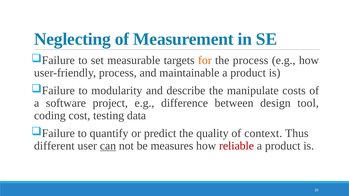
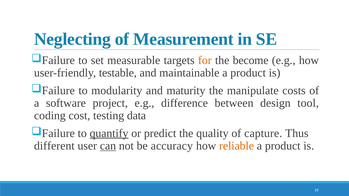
the process: process -> become (251, 60)
user-friendly process: process -> testable (118, 73)
describe: describe -> maturity (186, 91)
quantify underline: none -> present (109, 133)
context: context -> capture (263, 133)
measures: measures -> accuracy (172, 146)
reliable colour: red -> orange (237, 146)
